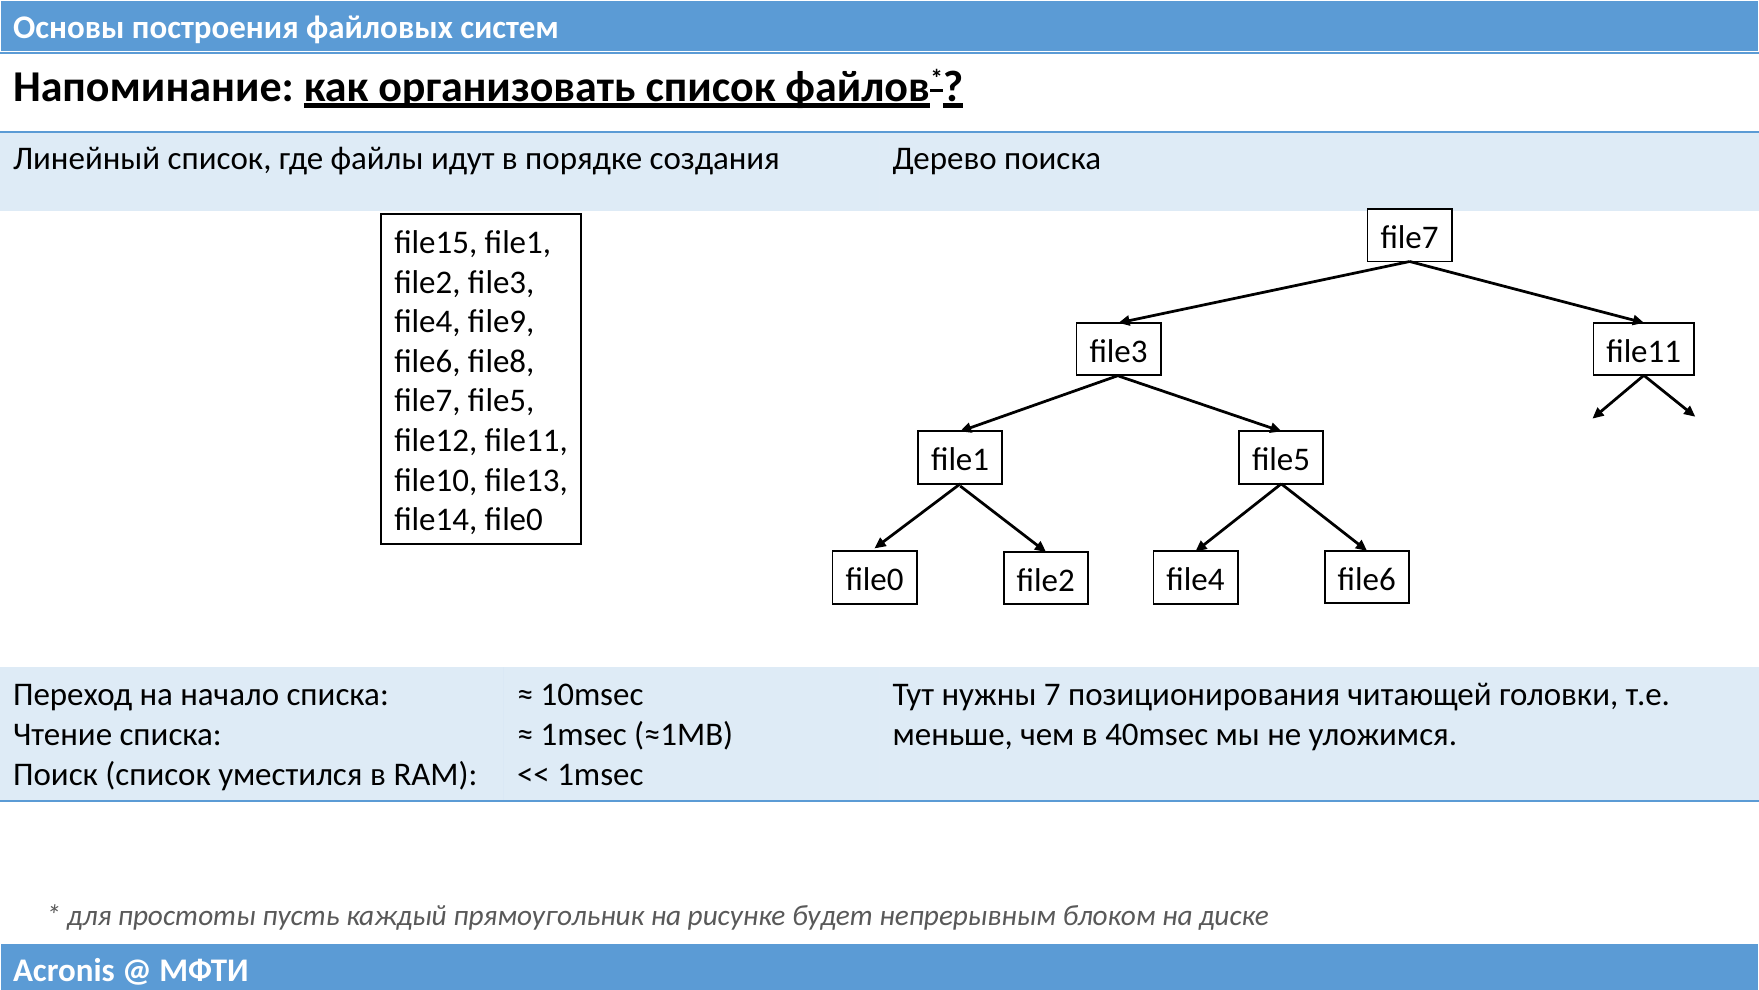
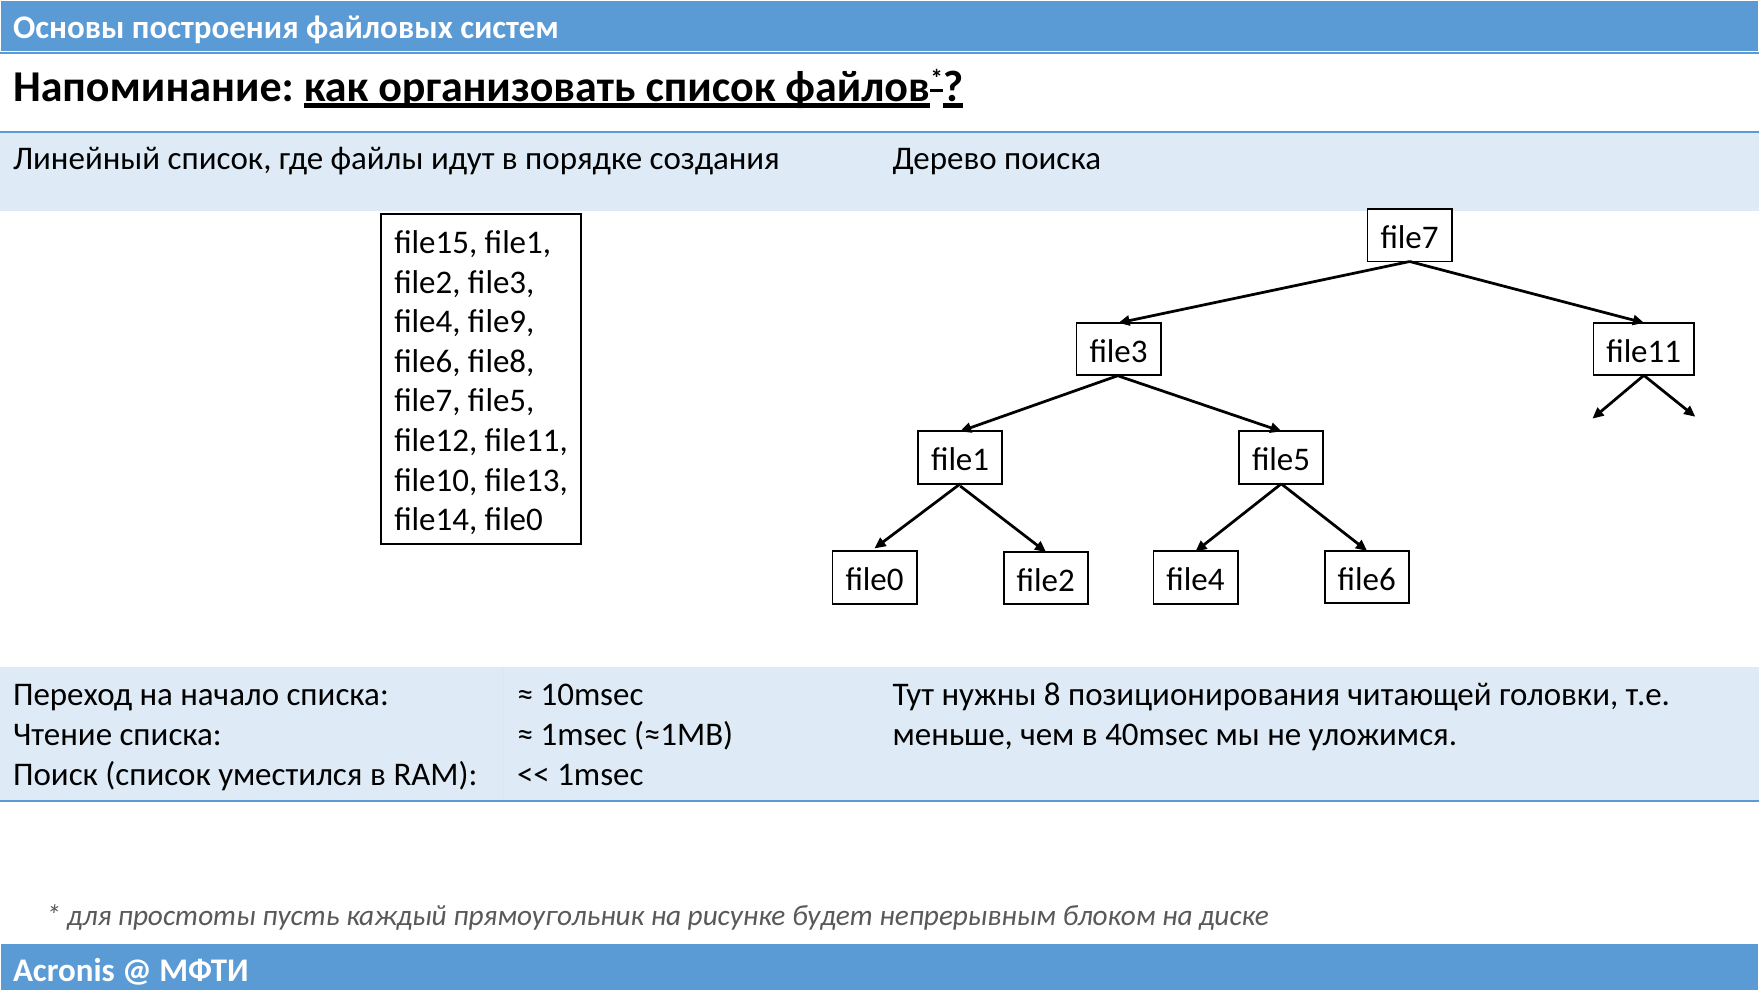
7: 7 -> 8 (1052, 694)
